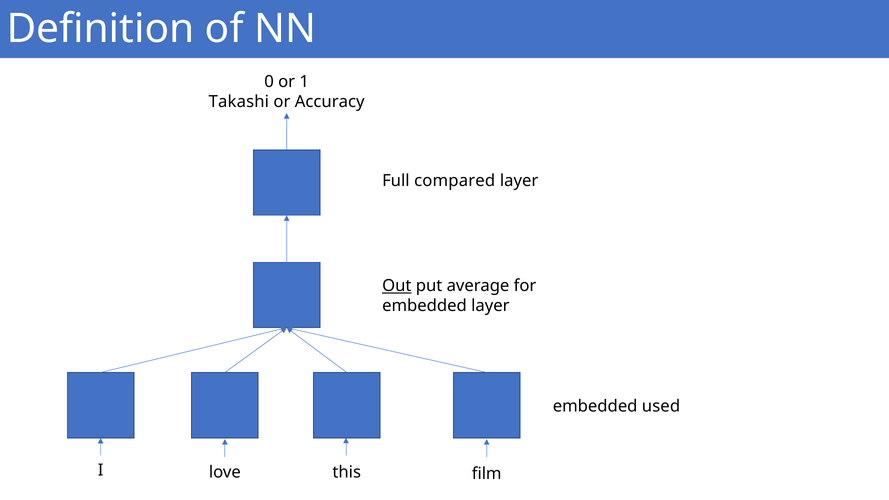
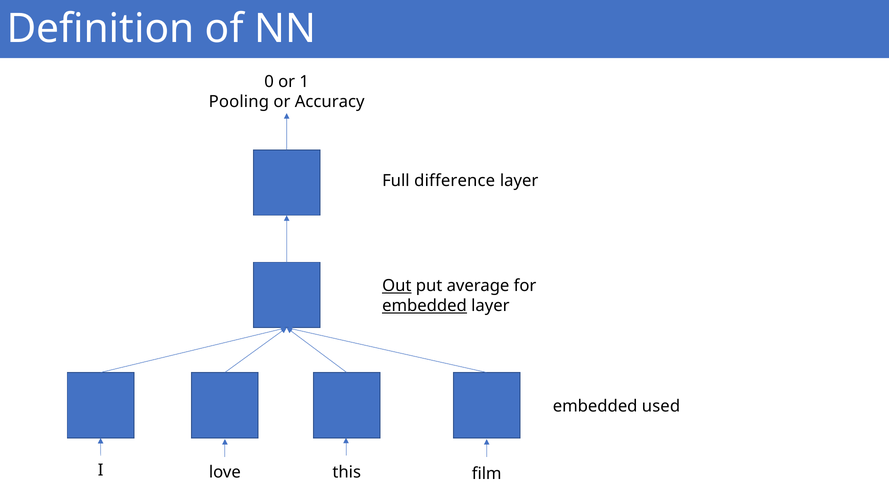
Takashi: Takashi -> Pooling (239, 102)
compared: compared -> difference (455, 181)
embedded underline: none -> present (424, 306)
